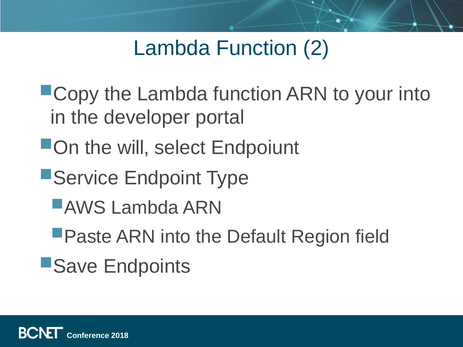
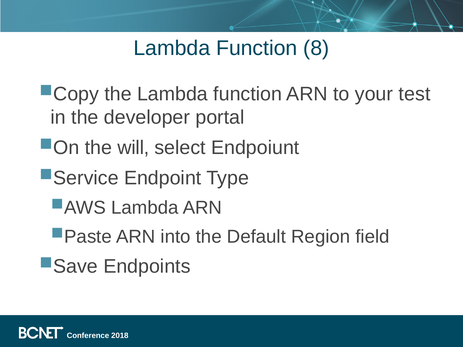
2: 2 -> 8 (316, 48)
your into: into -> test (415, 94)
